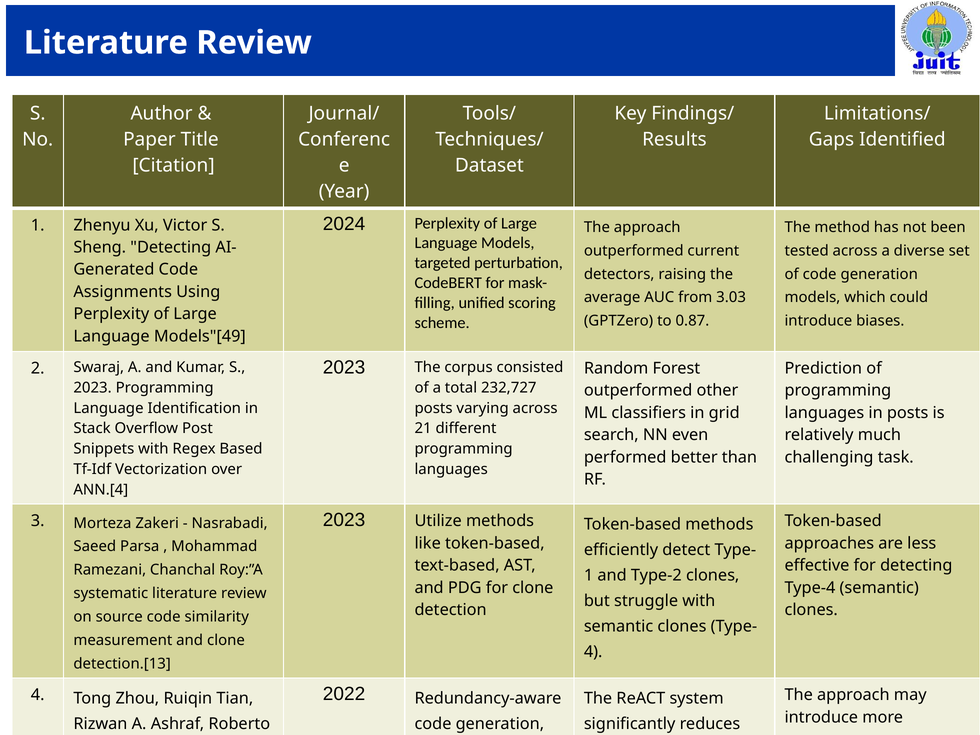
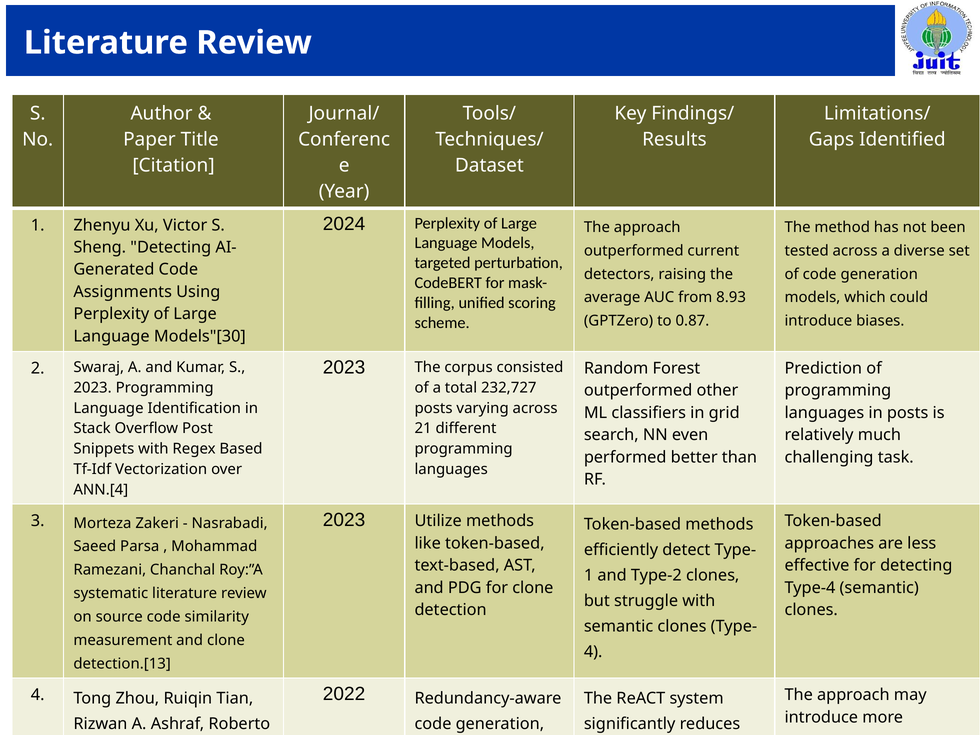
3.03: 3.03 -> 8.93 (731, 298)
Models"[49: Models"[49 -> Models"[30 (200, 336)
